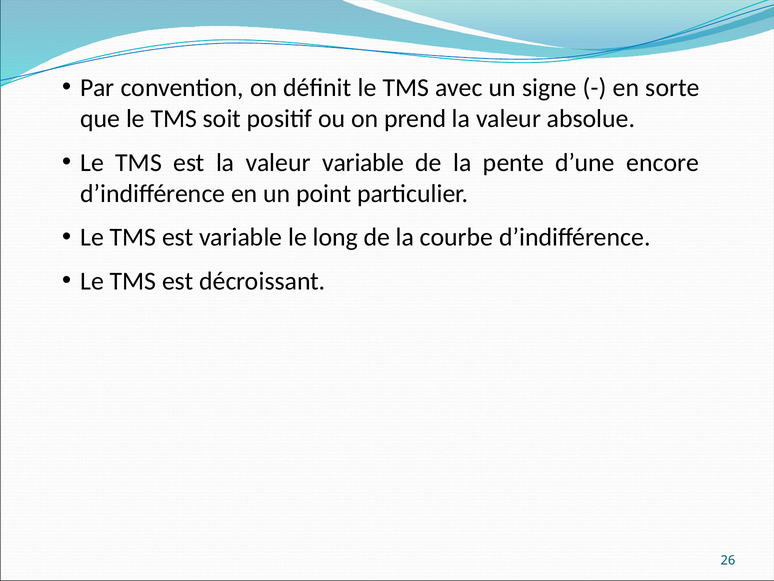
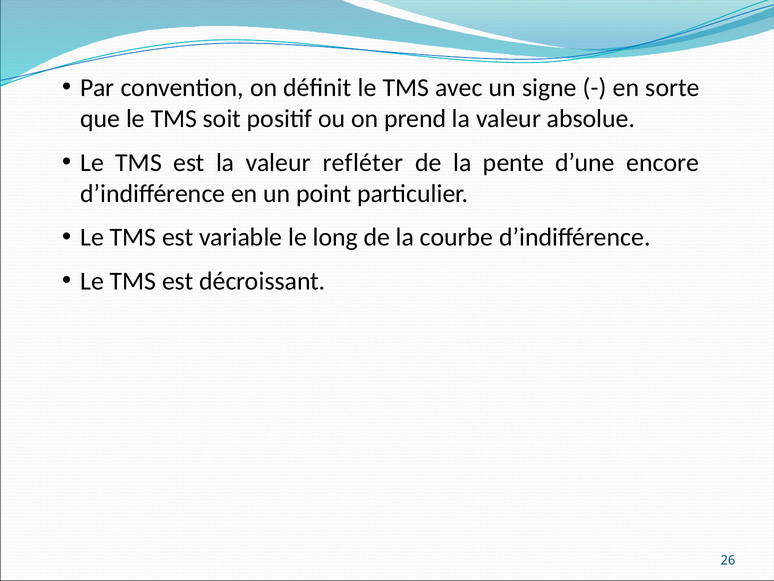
valeur variable: variable -> refléter (363, 162)
